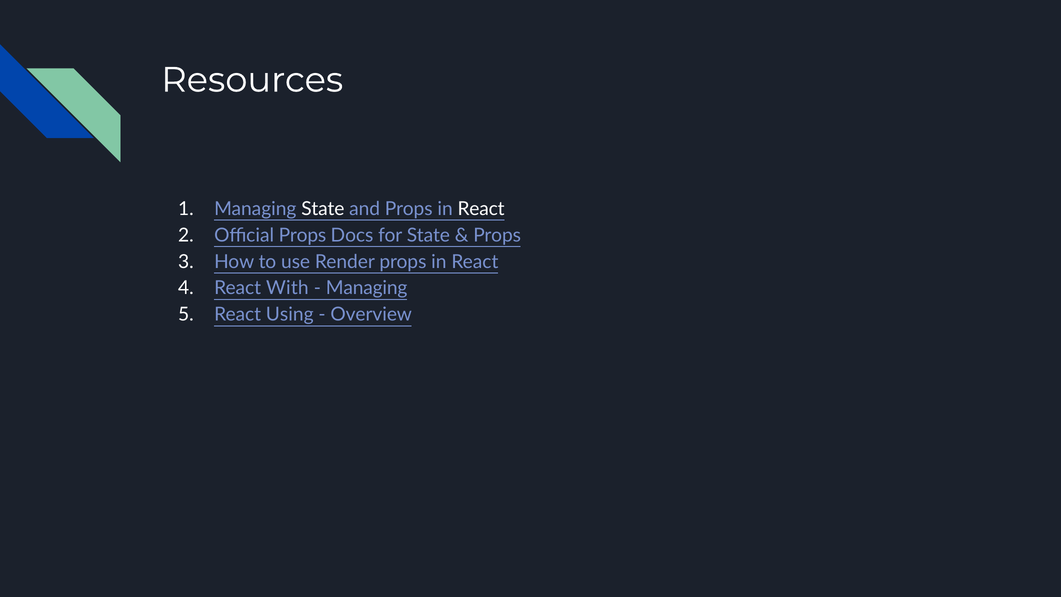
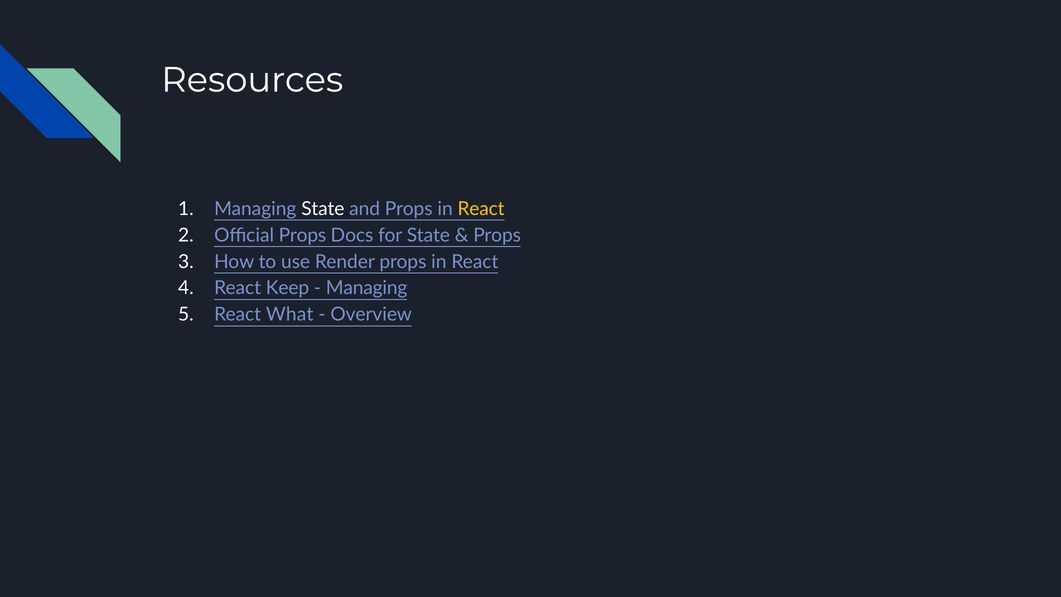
React colour: white -> yellow (481, 209)
With: With -> Keep (288, 288)
Using: Using -> What (290, 315)
